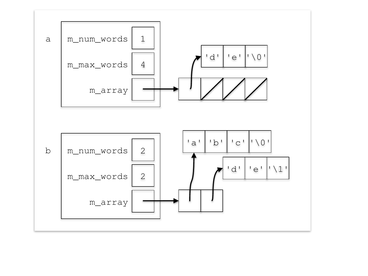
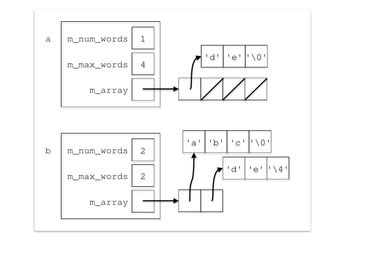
\1: \1 -> \4 (278, 169)
